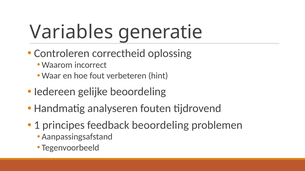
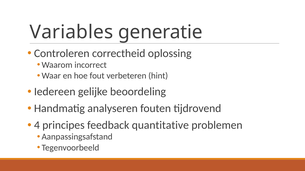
1: 1 -> 4 (37, 126)
feedback beoordeling: beoordeling -> quantitative (160, 126)
